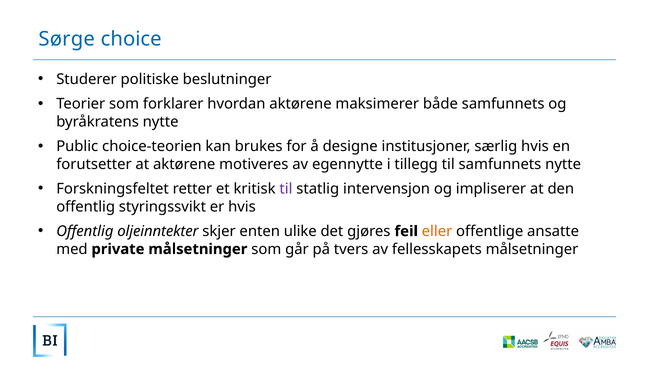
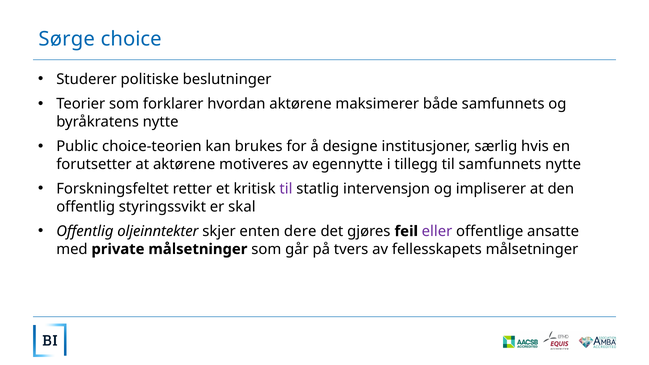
er hvis: hvis -> skal (242, 207)
ulike: ulike -> dere (300, 231)
eller colour: orange -> purple (437, 231)
